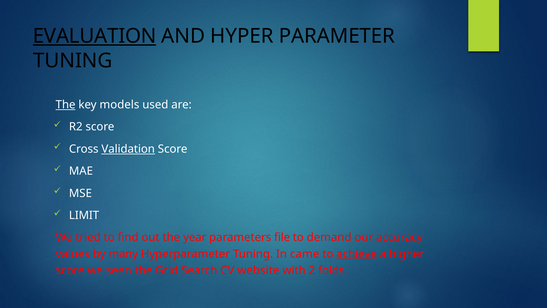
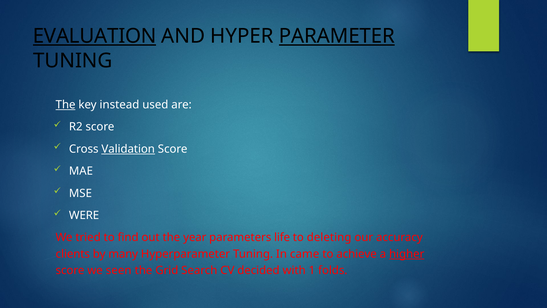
PARAMETER underline: none -> present (337, 36)
models: models -> instead (119, 105)
LIMIT: LIMIT -> WERE (84, 215)
file: file -> life (282, 237)
demand: demand -> deleting (329, 237)
values: values -> clients (73, 254)
achieve underline: present -> none (357, 254)
higher underline: none -> present (407, 254)
website: website -> decided (258, 270)
2: 2 -> 1 (312, 270)
